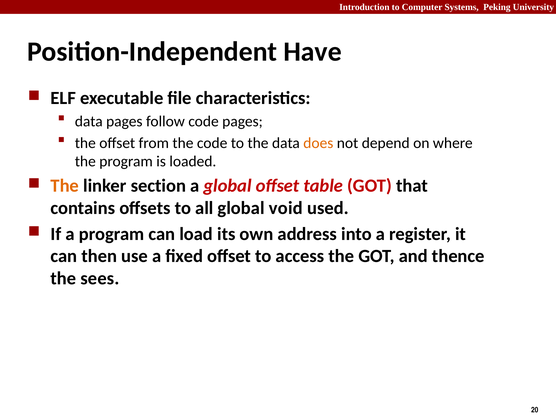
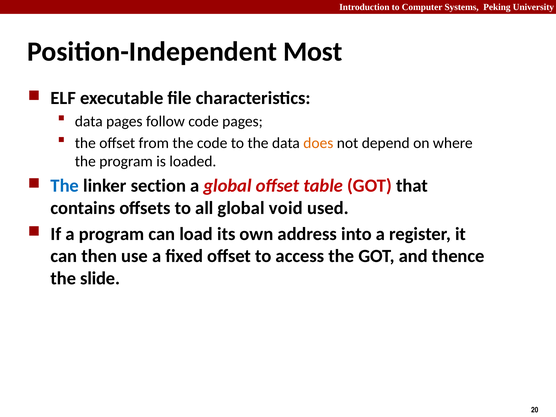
Have: Have -> Most (313, 52)
The colour: orange -> blue (65, 186)
sees: sees -> slide (100, 278)
